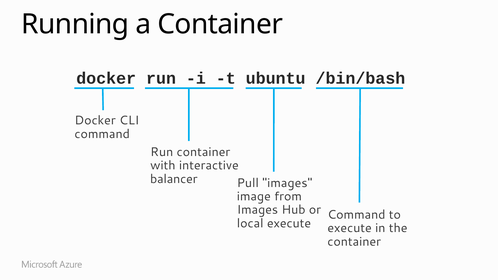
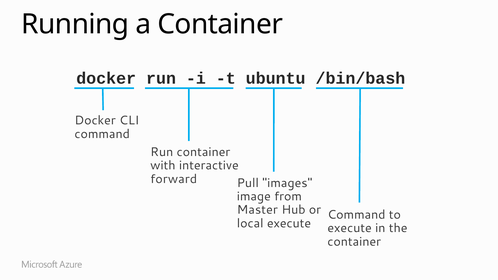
balancer: balancer -> forward (174, 179)
Images: Images -> Master (257, 210)
